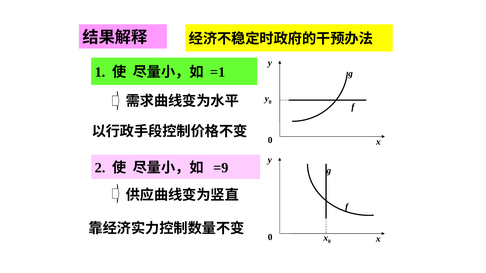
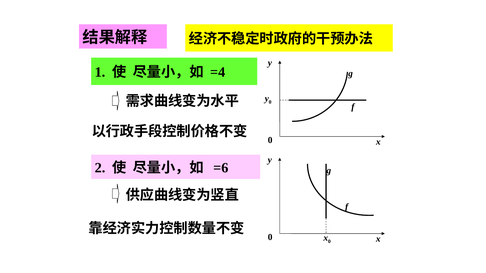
=1: =1 -> =4 (218, 72)
=9: =9 -> =6 (221, 168)
